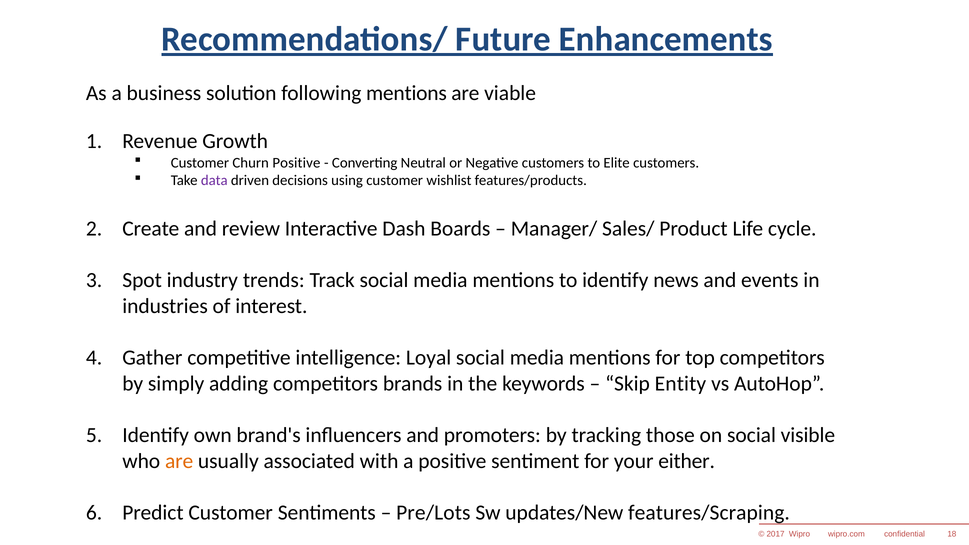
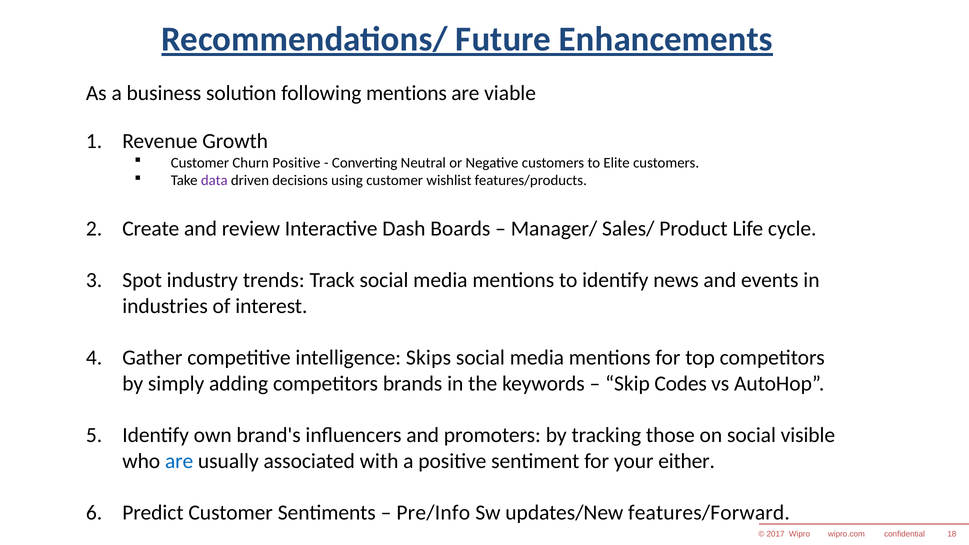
Loyal: Loyal -> Skips (428, 358)
Entity: Entity -> Codes (681, 384)
are colour: orange -> blue (179, 461)
Pre/Lots: Pre/Lots -> Pre/Info (433, 513)
features/Scraping: features/Scraping -> features/Forward (709, 513)
